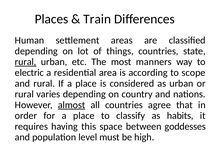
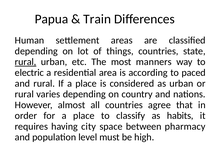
Places: Places -> Papua (52, 19)
scope: scope -> paced (194, 73)
almost underline: present -> none (72, 105)
this: this -> city (89, 126)
goddesses: goddesses -> pharmacy (185, 126)
